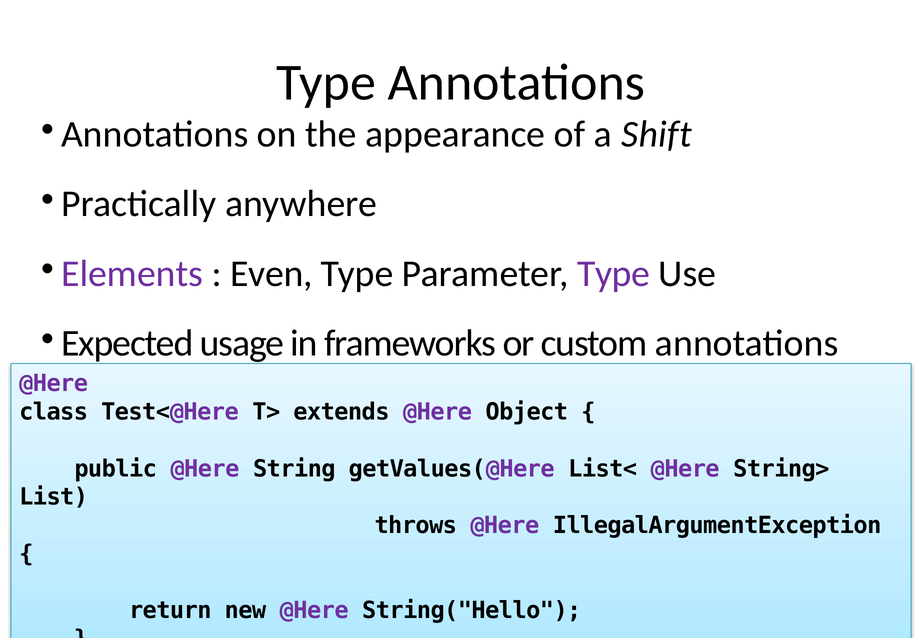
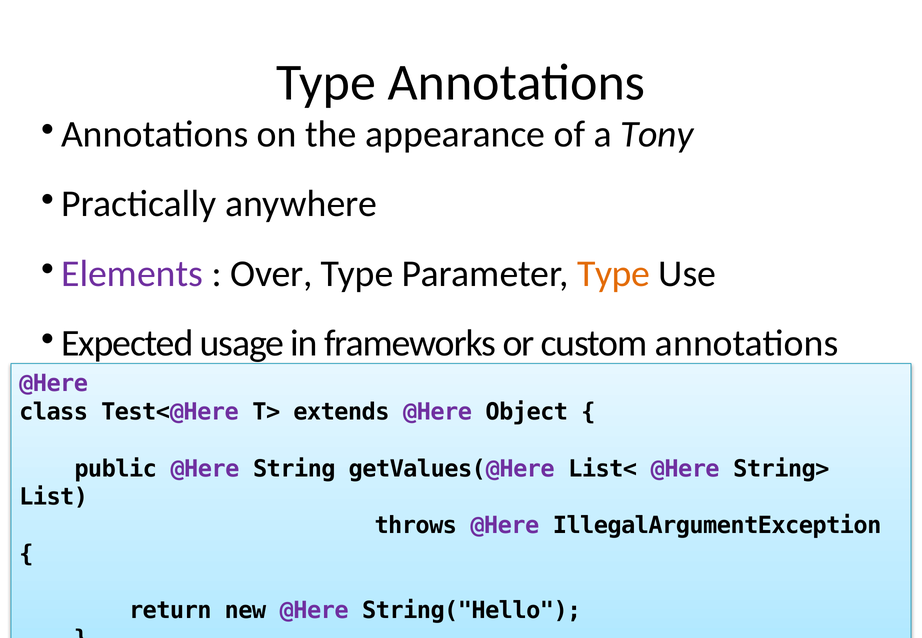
Shift: Shift -> Tony (657, 134)
Even: Even -> Over (271, 274)
Type colour: purple -> orange (614, 274)
